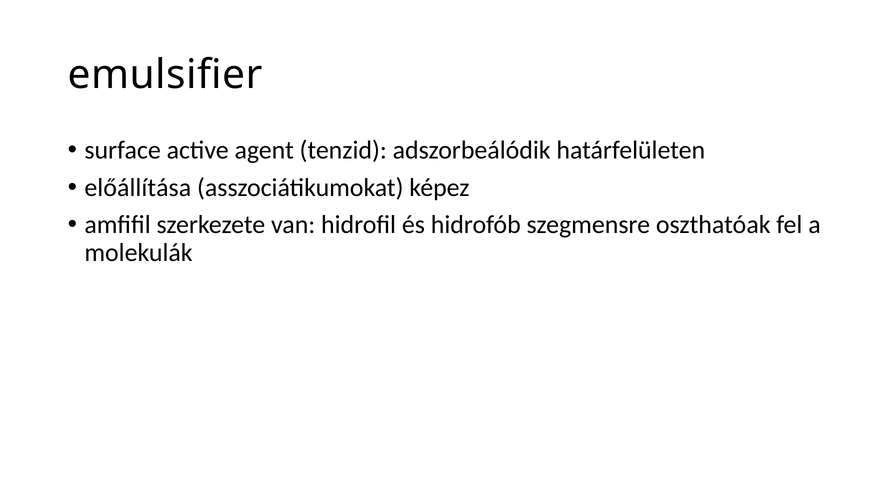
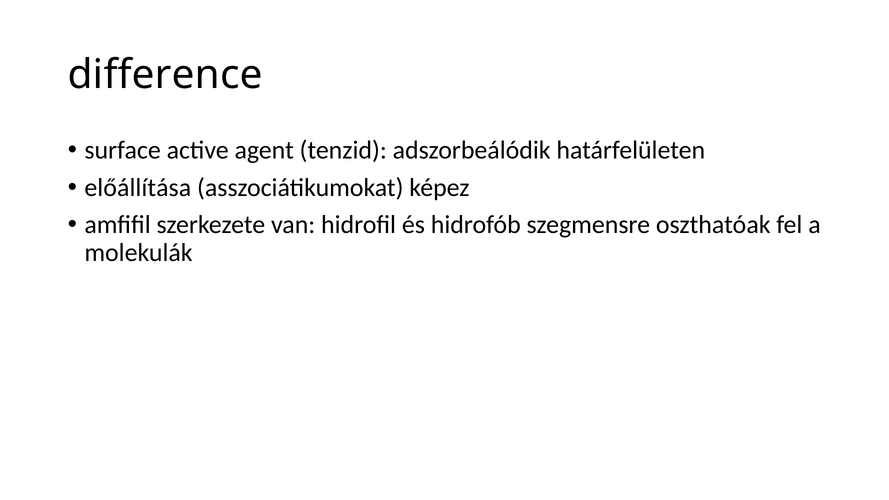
emulsifier: emulsifier -> difference (165, 75)
